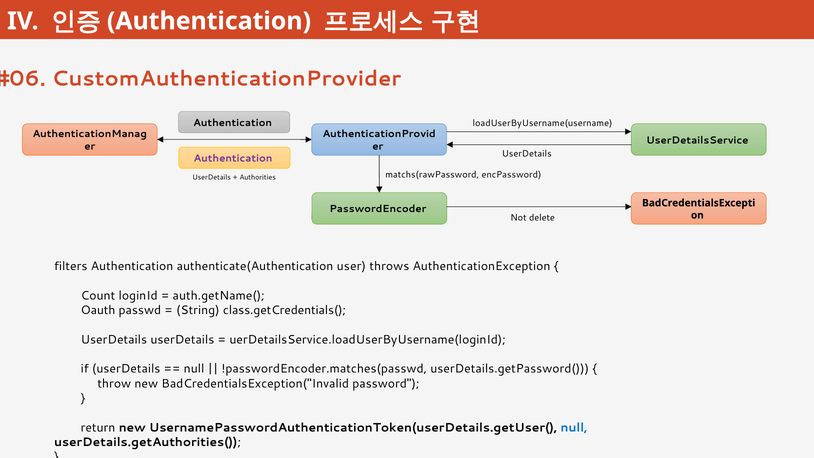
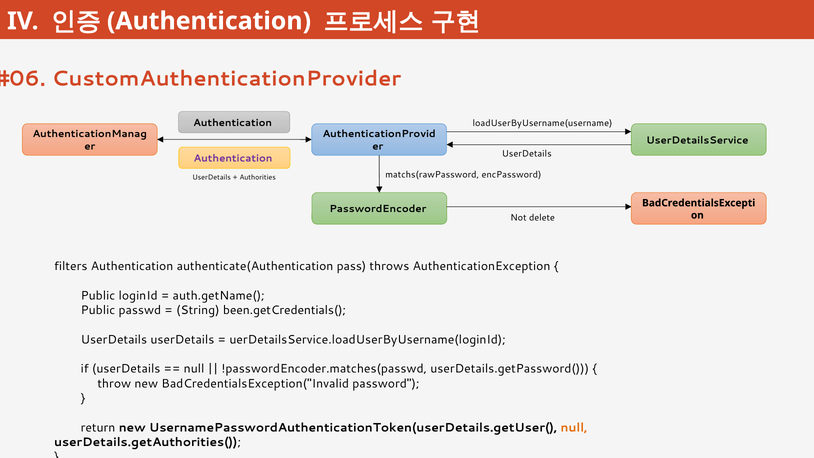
user: user -> pass (351, 266)
Count: Count -> Public (98, 296)
Oauth: Oauth -> Public (98, 310)
class.getCredentials(: class.getCredentials( -> been.getCredentials( (284, 310)
null colour: blue -> orange (574, 427)
